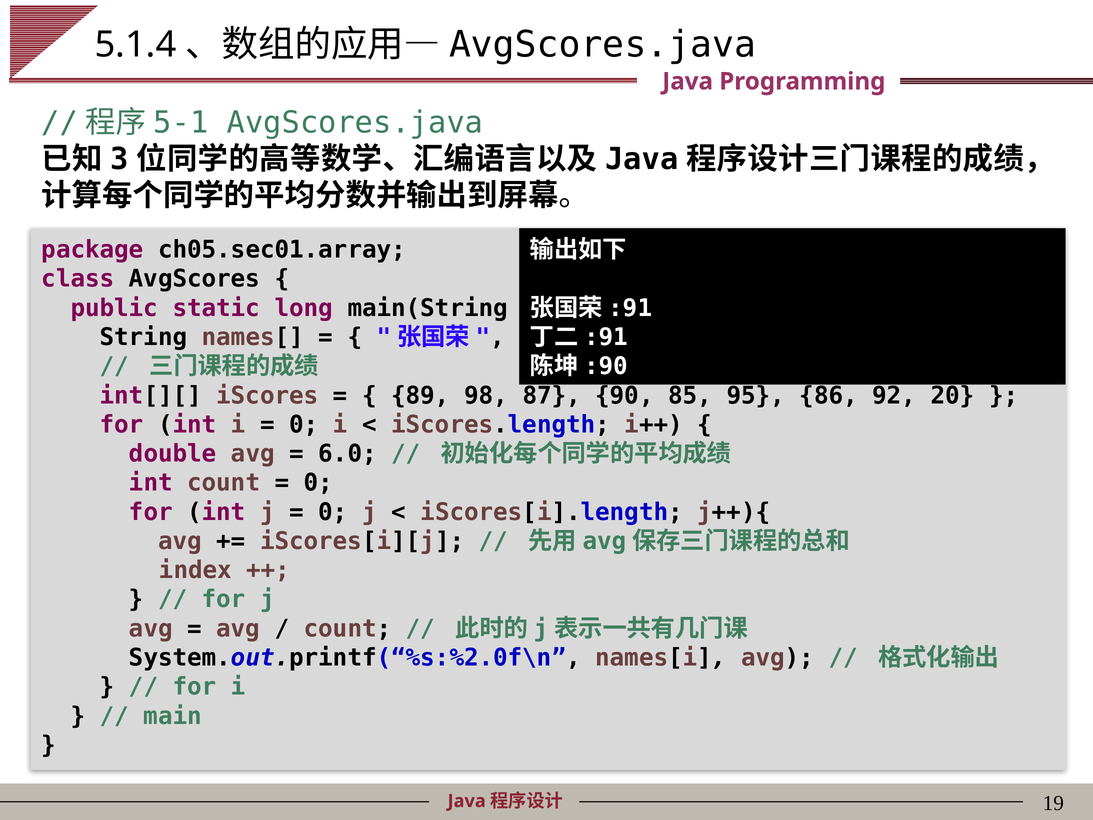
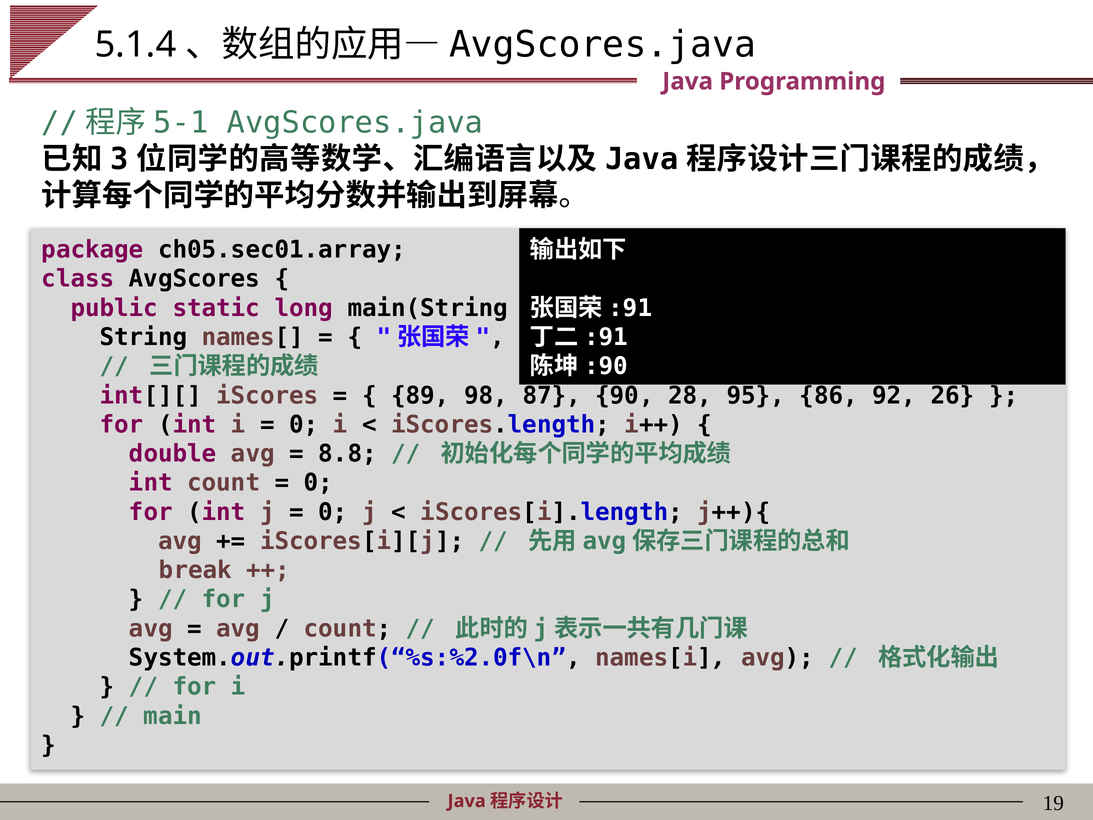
85: 85 -> 28 (690, 395)
20: 20 -> 26 (953, 395)
6.0: 6.0 -> 8.8 (348, 454)
index: index -> break (195, 570)
